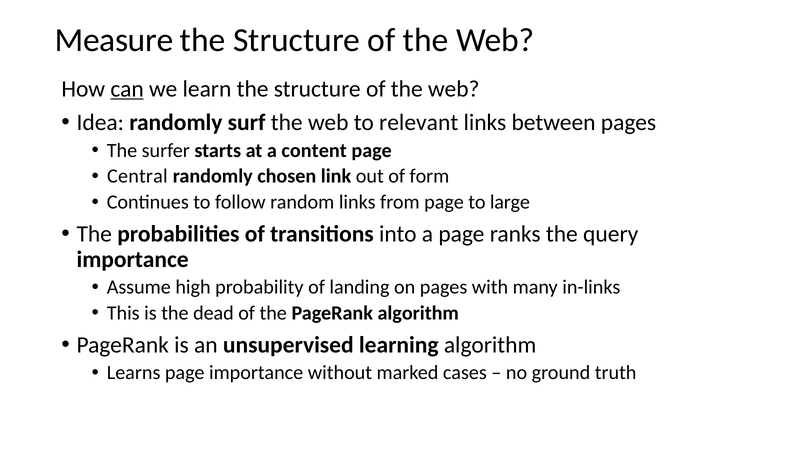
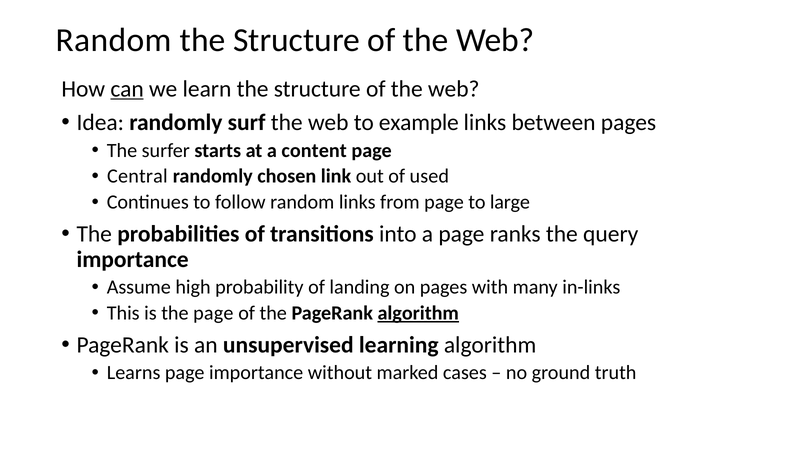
Measure: Measure -> Random (114, 40)
relevant: relevant -> example (419, 123)
form: form -> used (429, 176)
the dead: dead -> page (213, 313)
algorithm underline: none -> present (418, 313)
